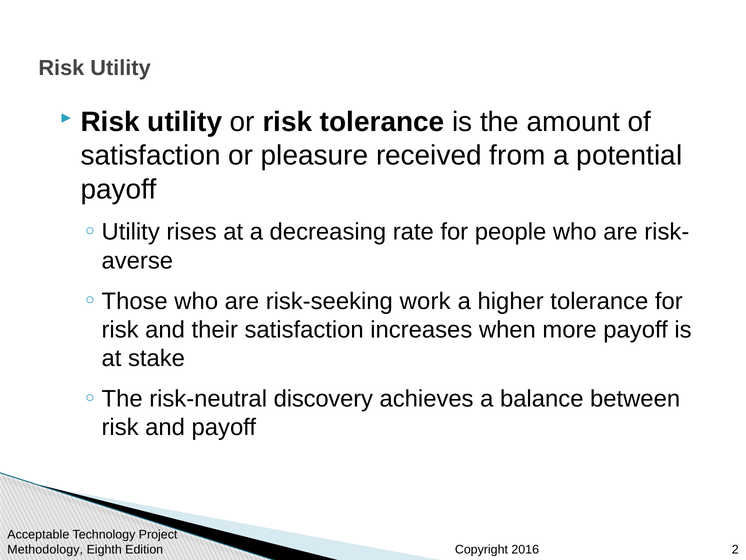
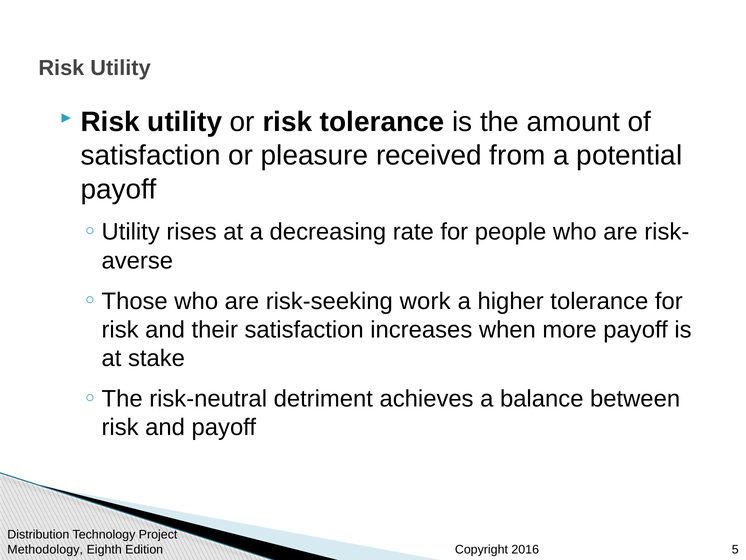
discovery: discovery -> detriment (323, 399)
Acceptable: Acceptable -> Distribution (38, 534)
2: 2 -> 5 (735, 549)
